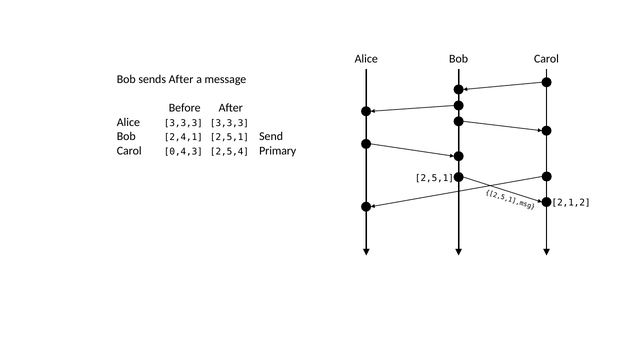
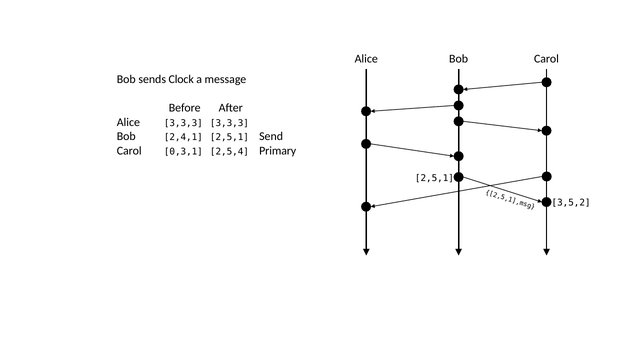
sends After: After -> Clock (181, 79)
0,4,3: 0,4,3 -> 0,3,1 (183, 152)
2,1,2: 2,1,2 -> 3,5,2 (571, 203)
